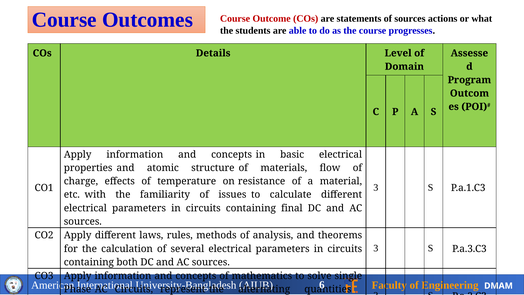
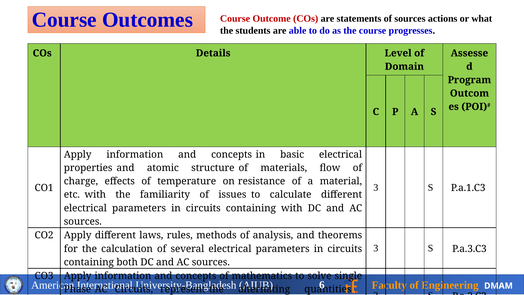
containing final: final -> with (292, 208)
